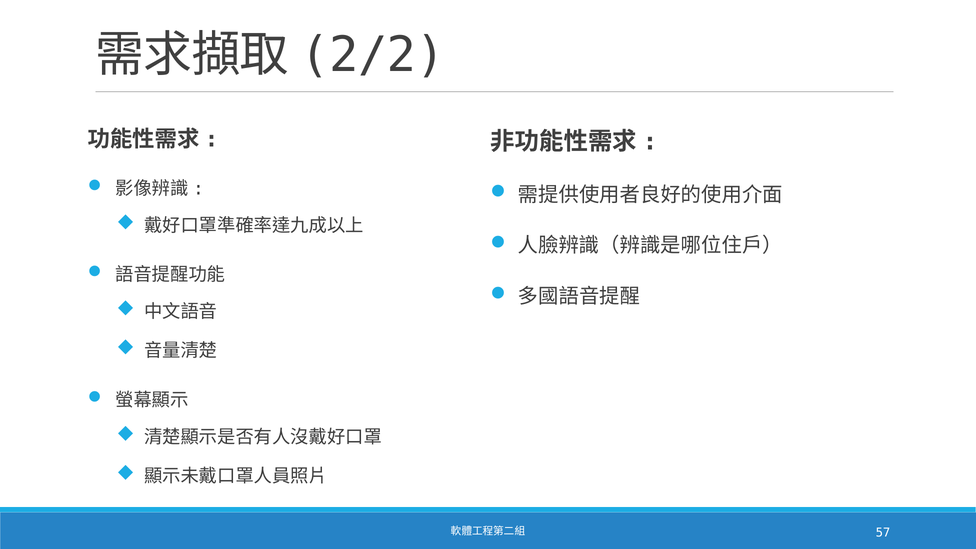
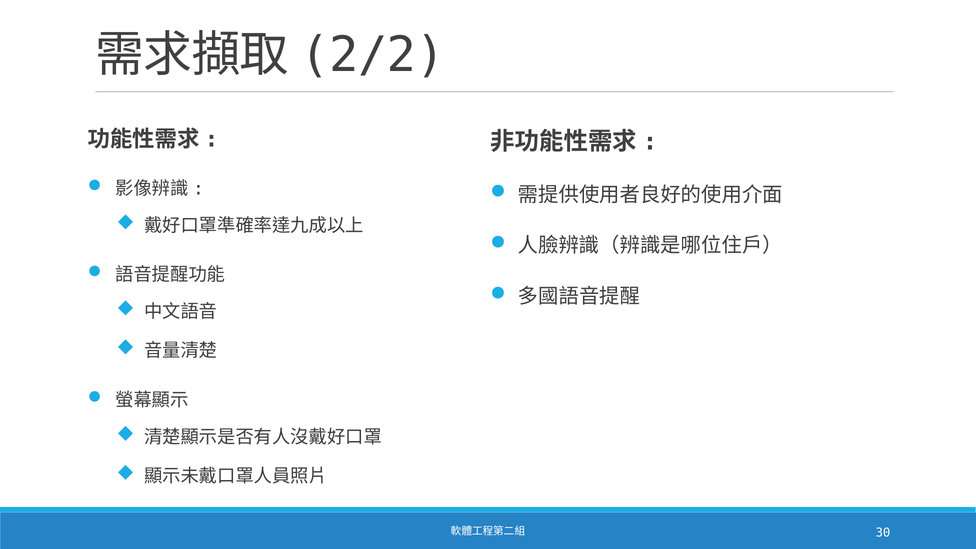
57: 57 -> 30 (883, 533)
